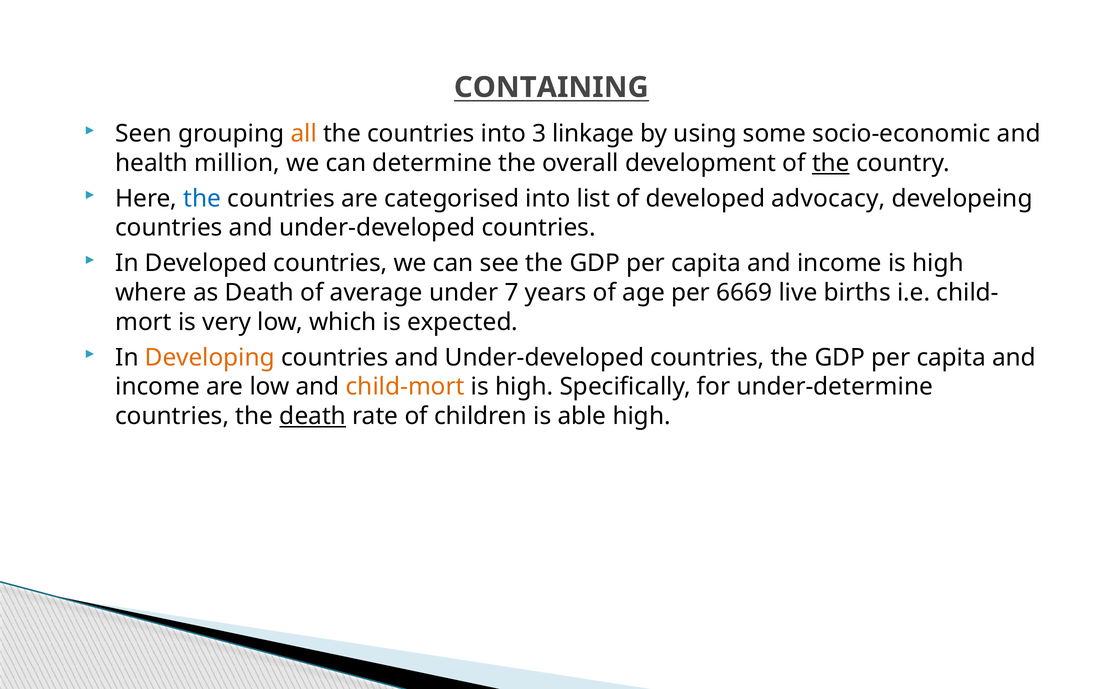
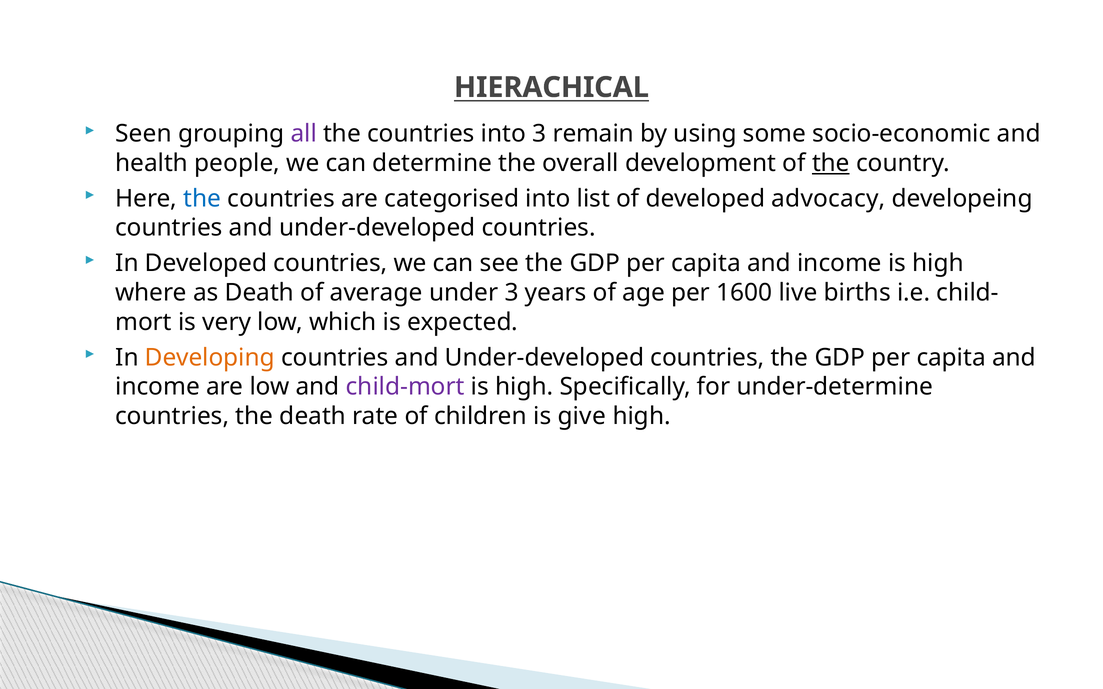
CONTAINING: CONTAINING -> HIERACHICAL (551, 87)
all colour: orange -> purple (304, 134)
linkage: linkage -> remain (593, 134)
million: million -> people (237, 163)
under 7: 7 -> 3 (512, 293)
6669: 6669 -> 1600 (744, 293)
child-mort colour: orange -> purple (405, 387)
death underline: present -> none (313, 416)
able: able -> give (582, 416)
